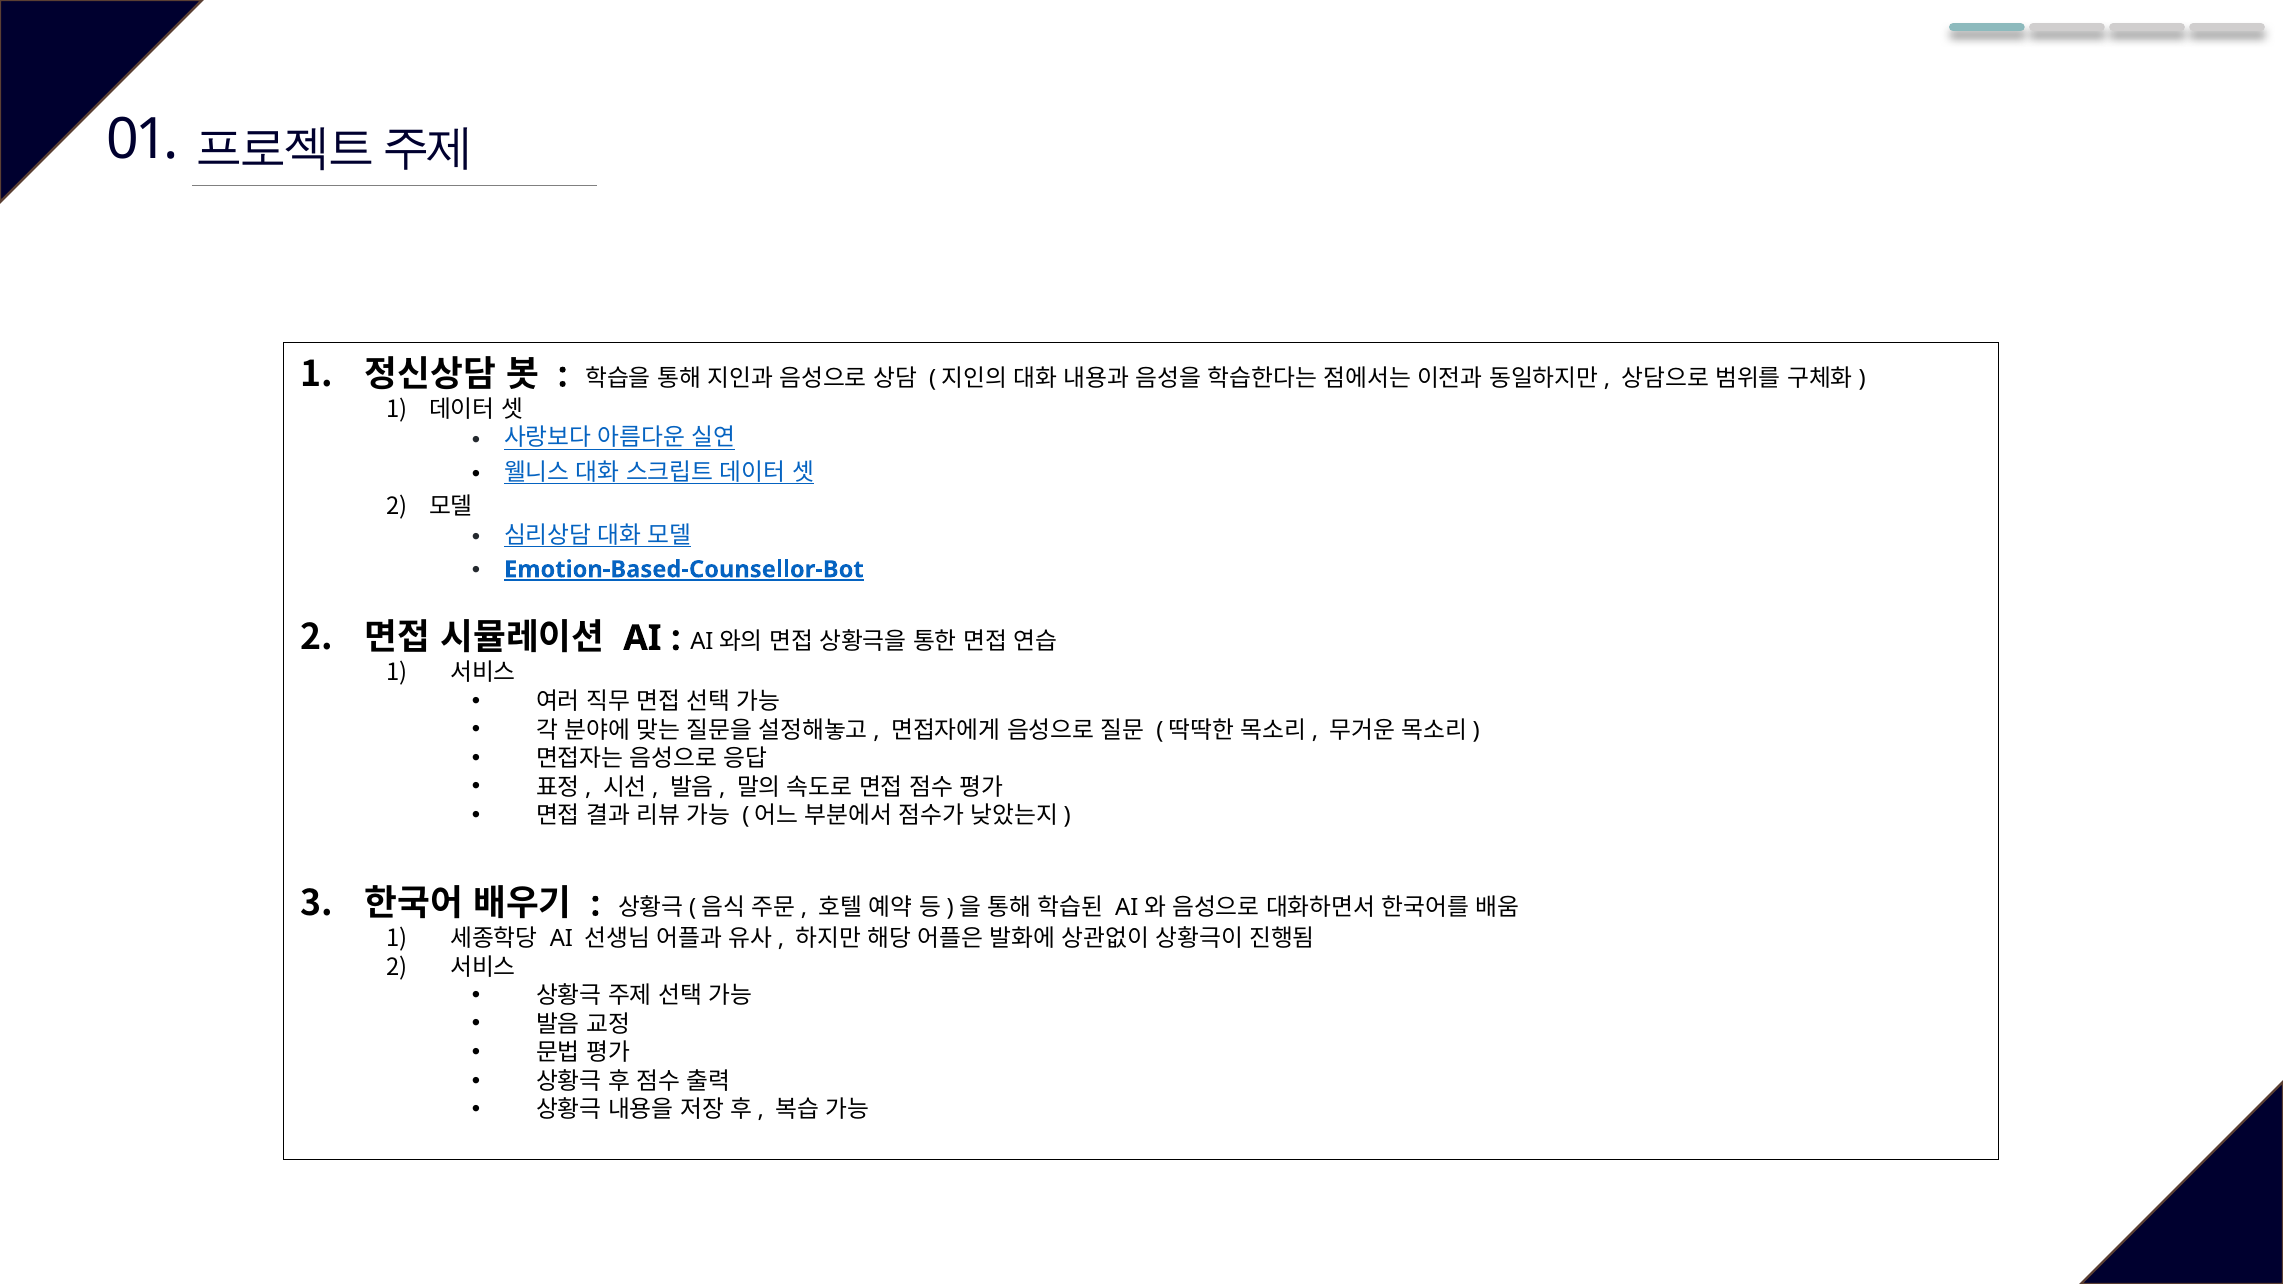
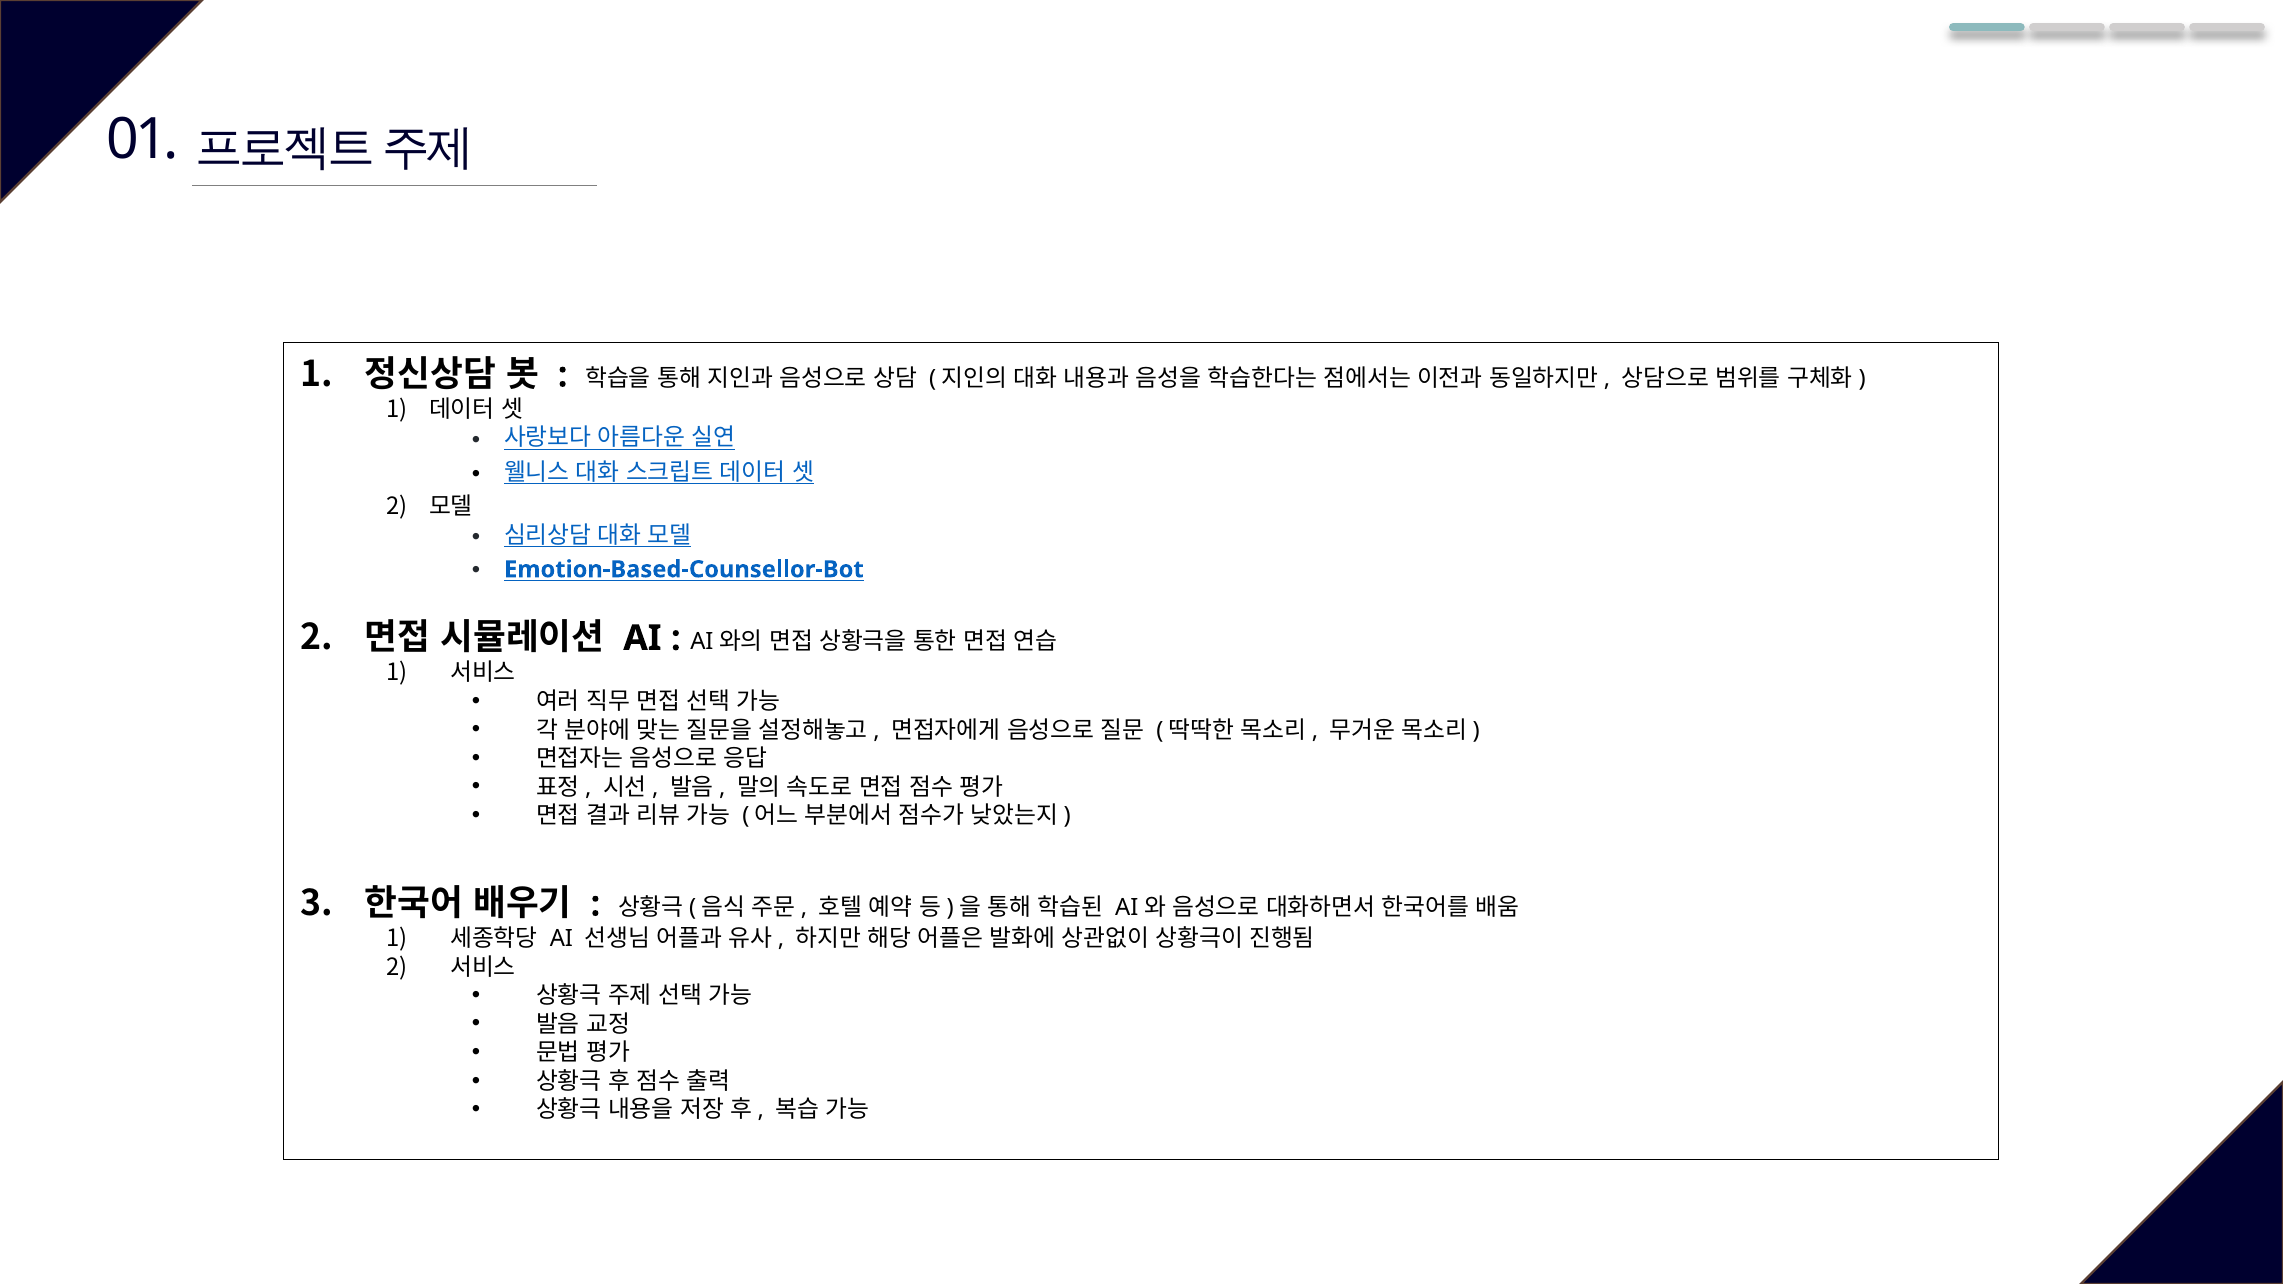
Emotion-Based-Counsellor-Bot underline: present -> none (684, 570)
